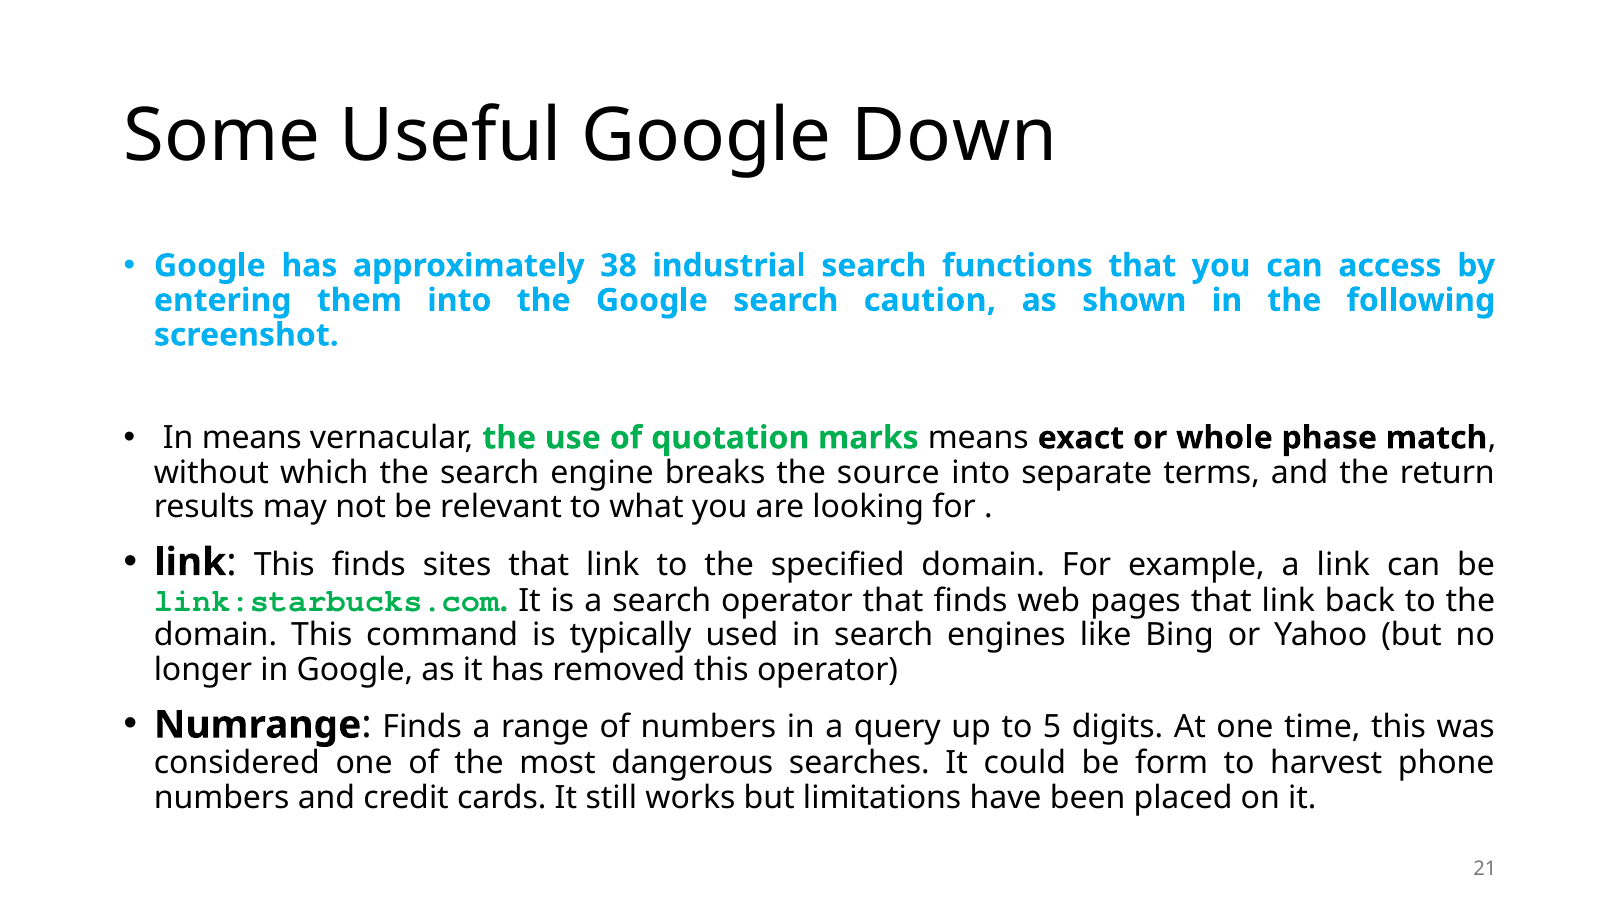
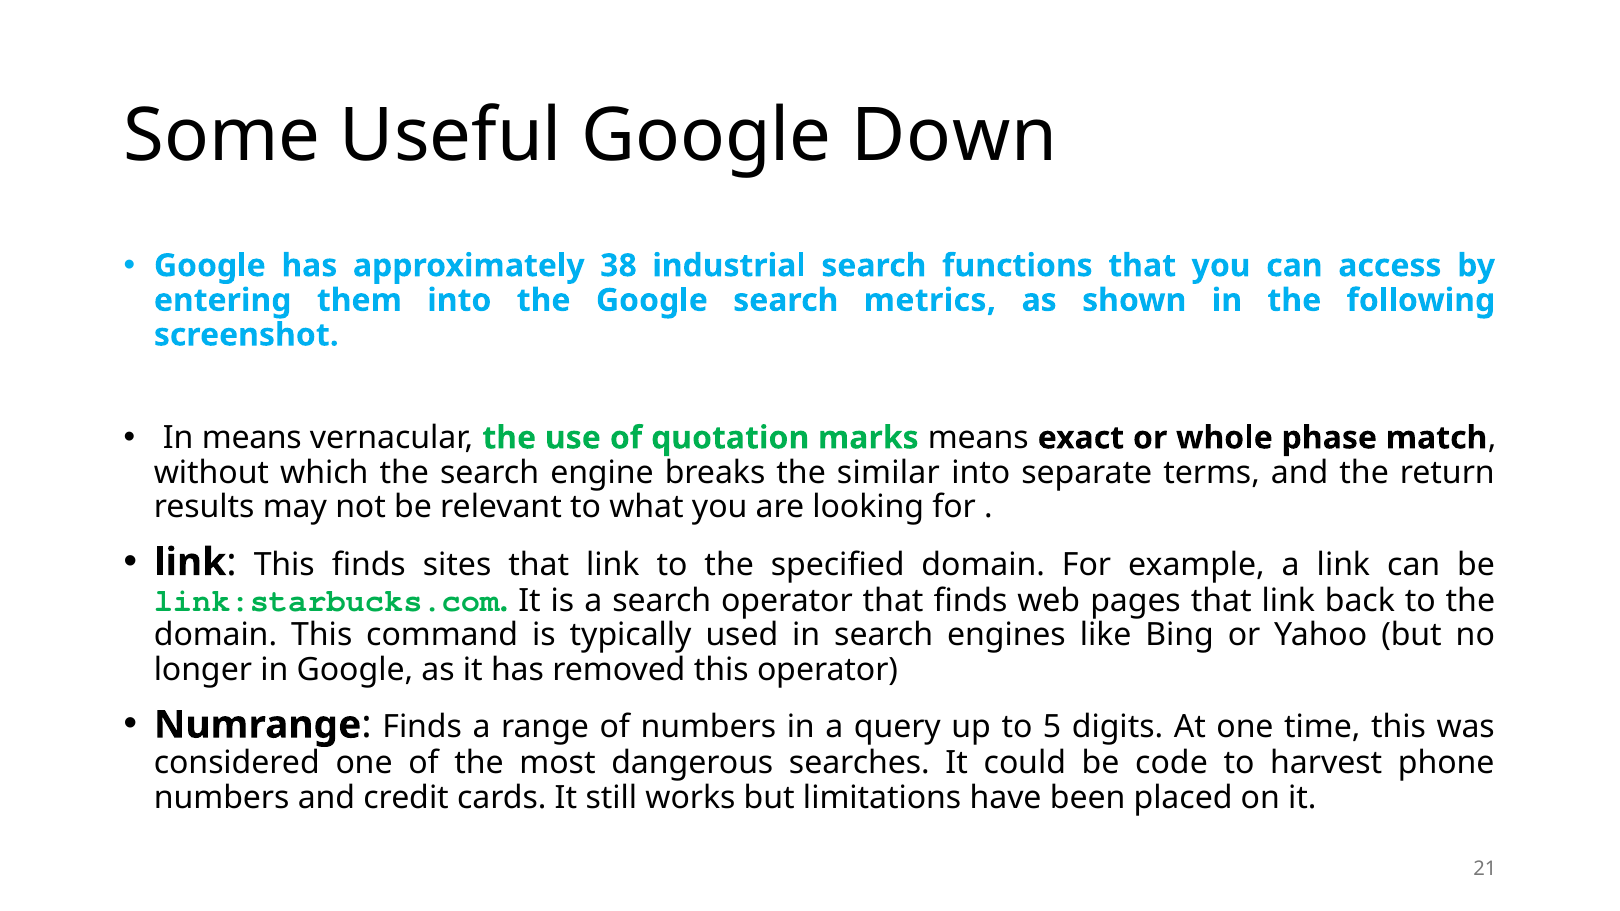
caution: caution -> metrics (930, 300)
source: source -> similar (888, 473)
form: form -> code (1171, 763)
